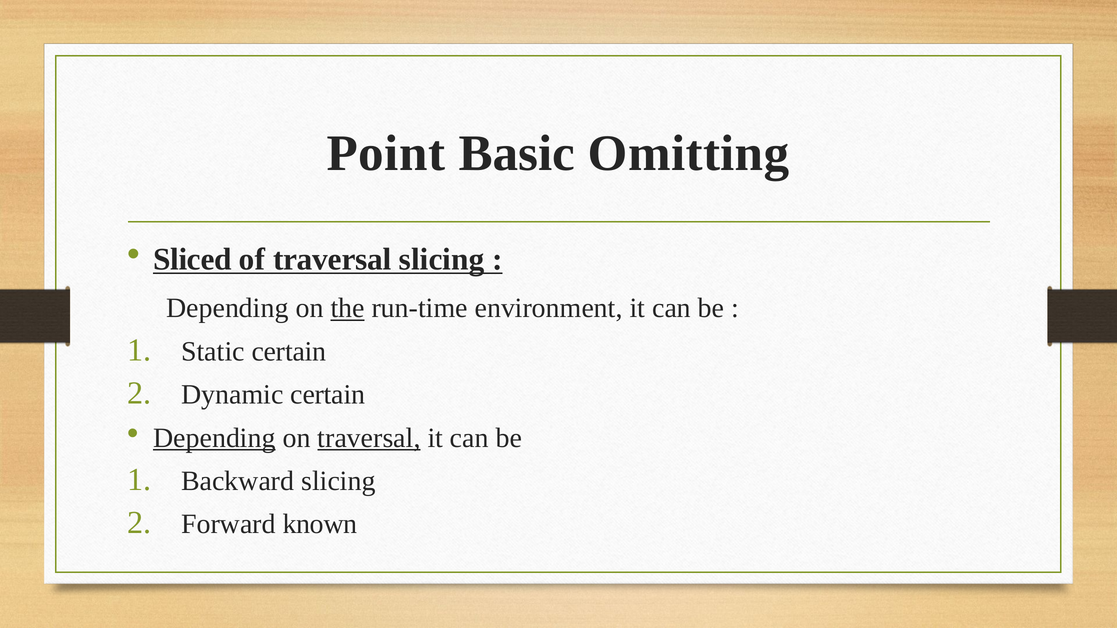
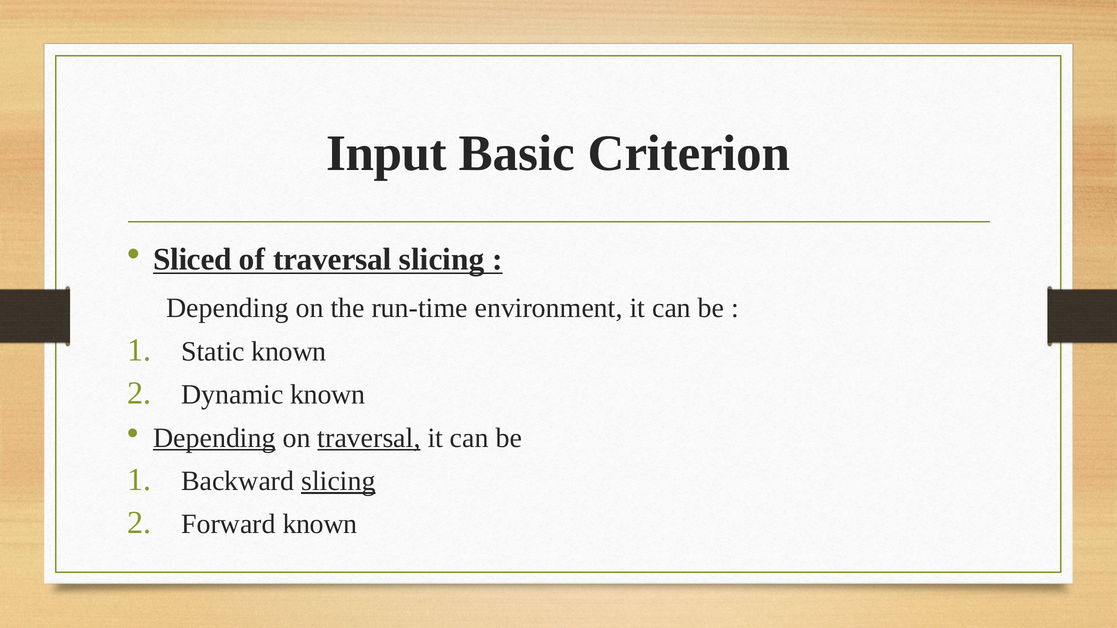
Point: Point -> Input (386, 153)
Omitting: Omitting -> Criterion (689, 153)
the underline: present -> none (348, 308)
Static certain: certain -> known (289, 352)
Dynamic certain: certain -> known (328, 395)
slicing underline: none -> present (338, 481)
